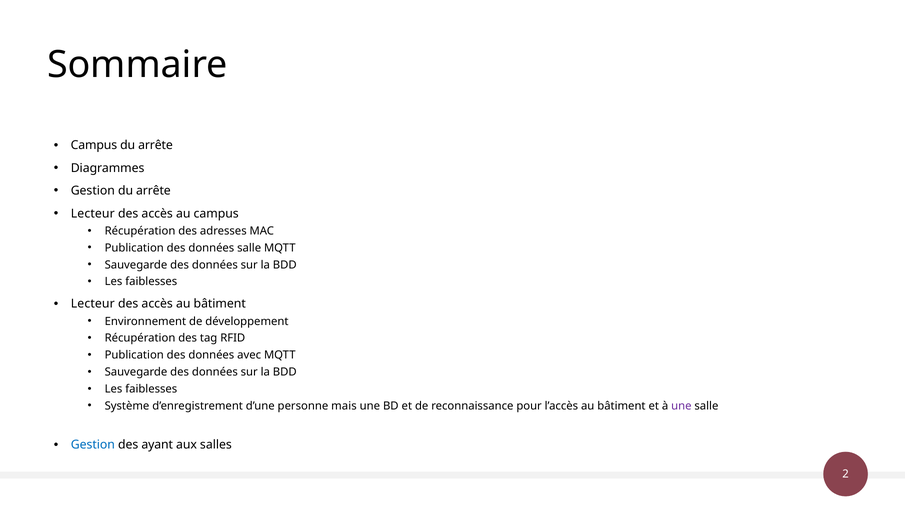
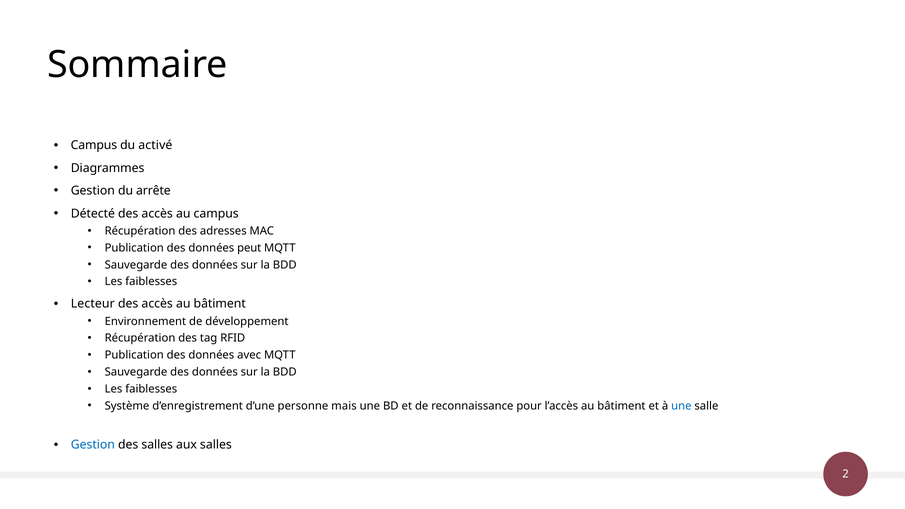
arrête: arrête -> activé (155, 145)
Lecteur: Lecteur -> Détecté (93, 214)
données salle: salle -> peut (249, 248)
une colour: purple -> blue (681, 406)
des ayant: ayant -> salles (157, 445)
